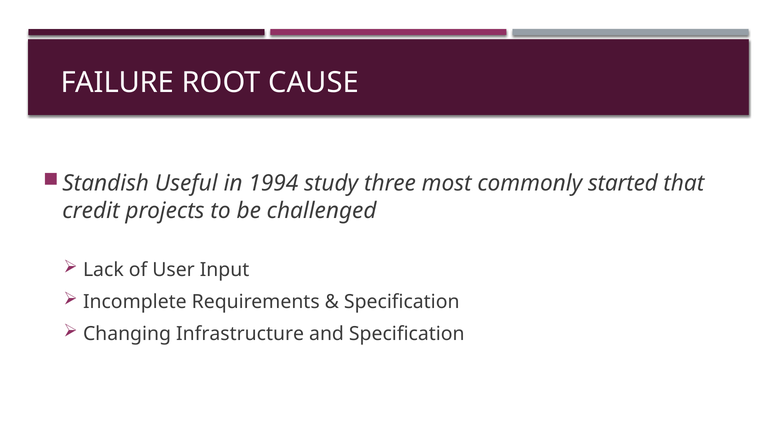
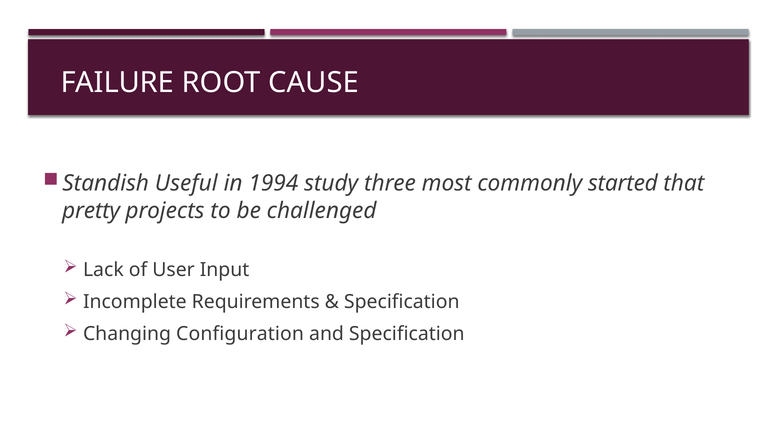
credit: credit -> pretty (91, 211)
Infrastructure: Infrastructure -> Configuration (240, 334)
